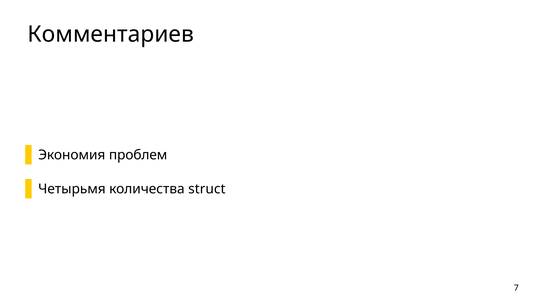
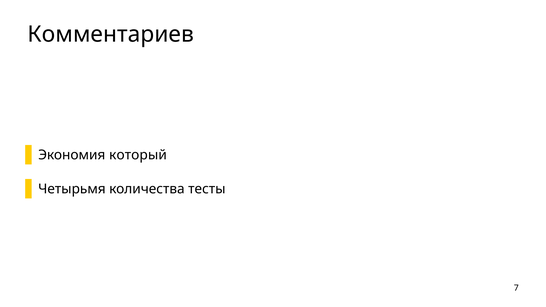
проблем: проблем -> который (138, 155)
struct: struct -> тесты (207, 189)
